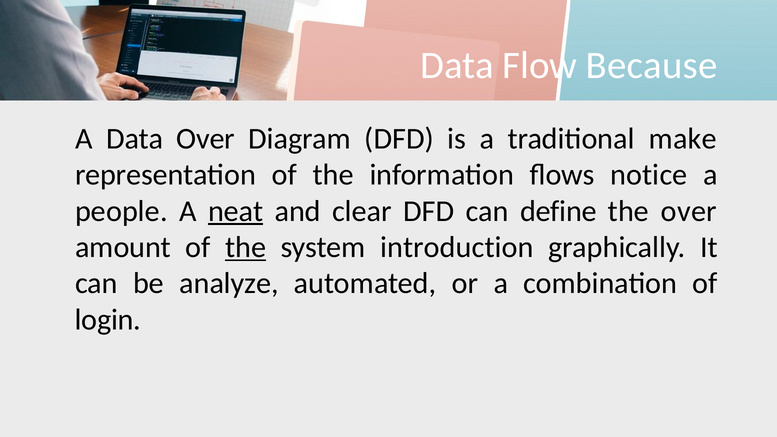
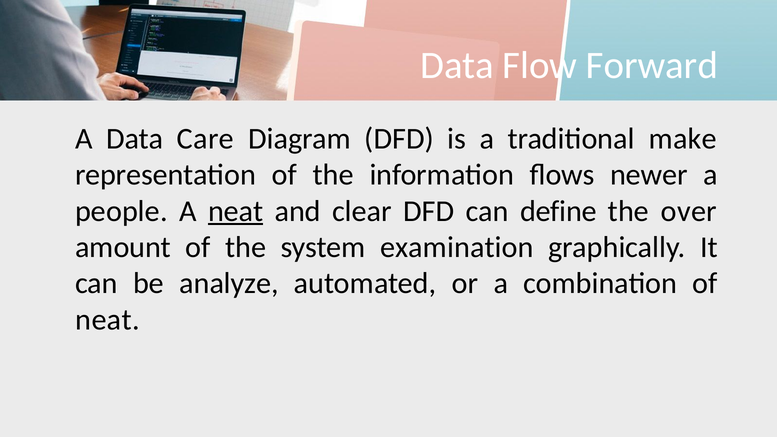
Because: Because -> Forward (652, 66)
Data Over: Over -> Care (205, 139)
notice: notice -> newer (649, 175)
the underline: present -> none (246, 247)
introduction: introduction -> examination (457, 247)
login: login -> neat (108, 320)
